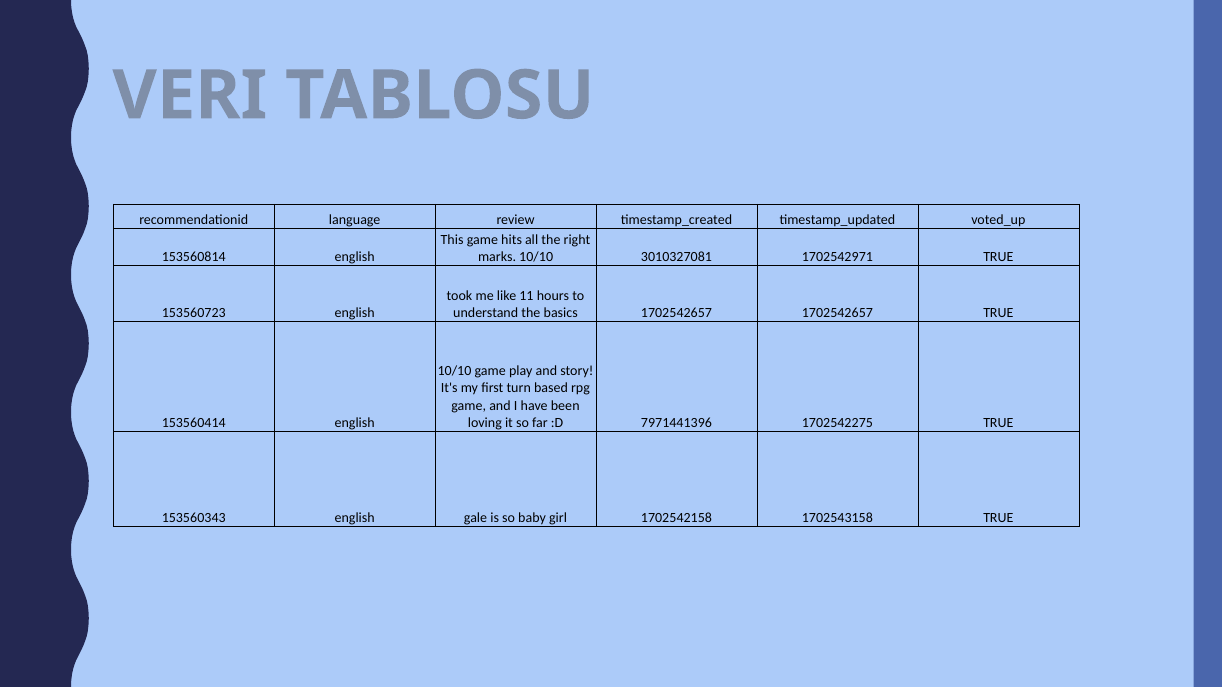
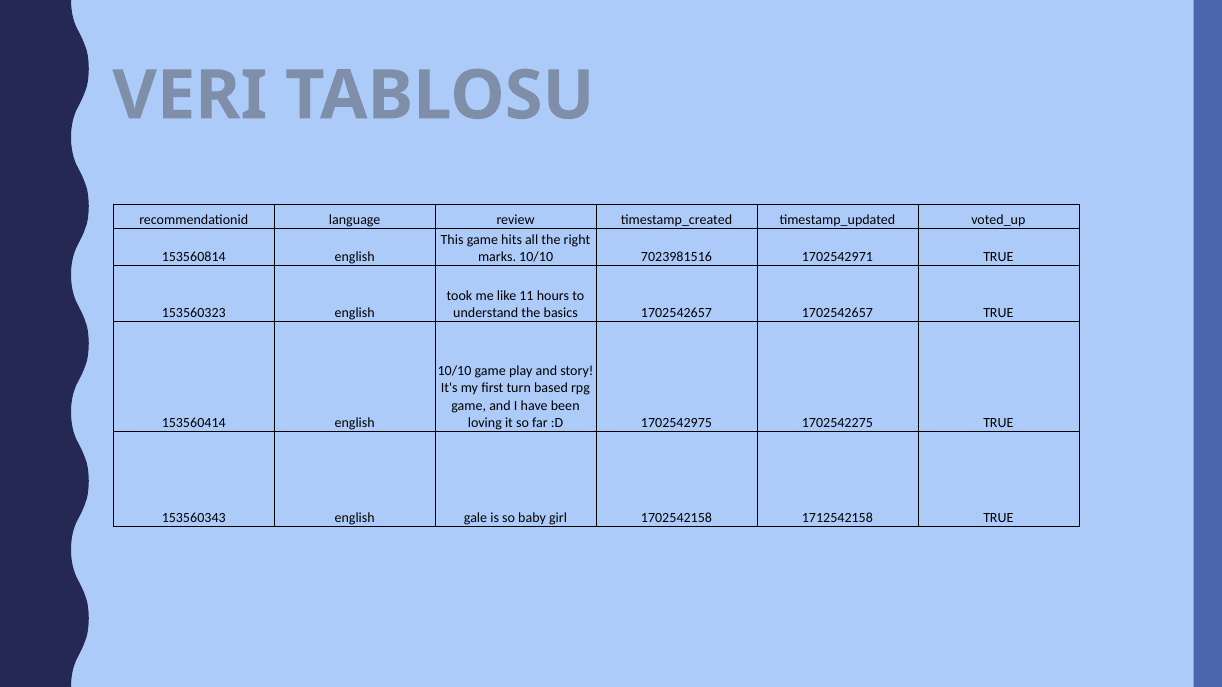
3010327081: 3010327081 -> 7023981516 (676, 257)
153560723: 153560723 -> 153560323 (194, 313)
7971441396: 7971441396 -> 1702542975 (676, 423)
1702543158: 1702543158 -> 1712542158 (837, 518)
